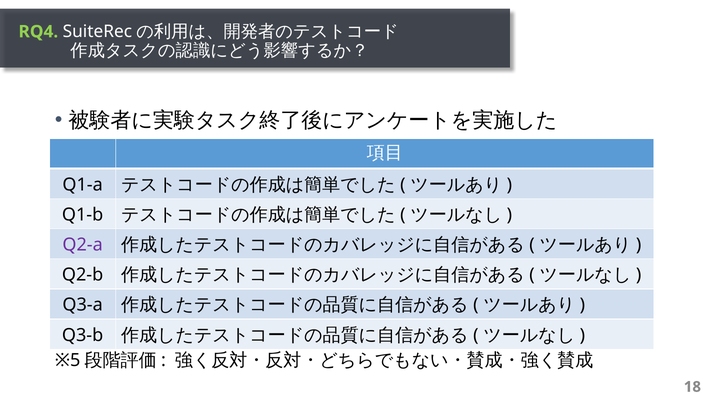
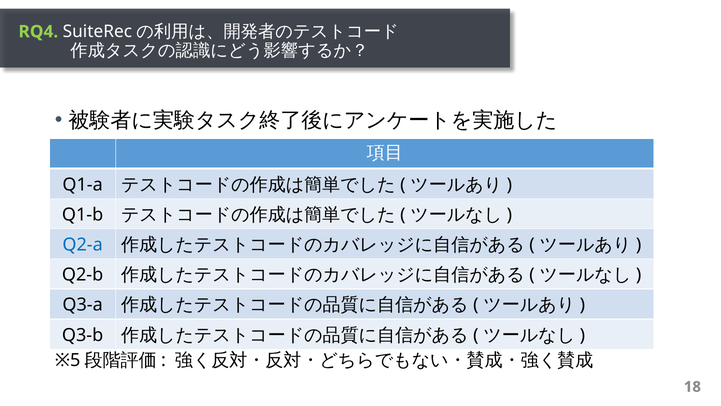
Q2-a colour: purple -> blue (83, 245)
